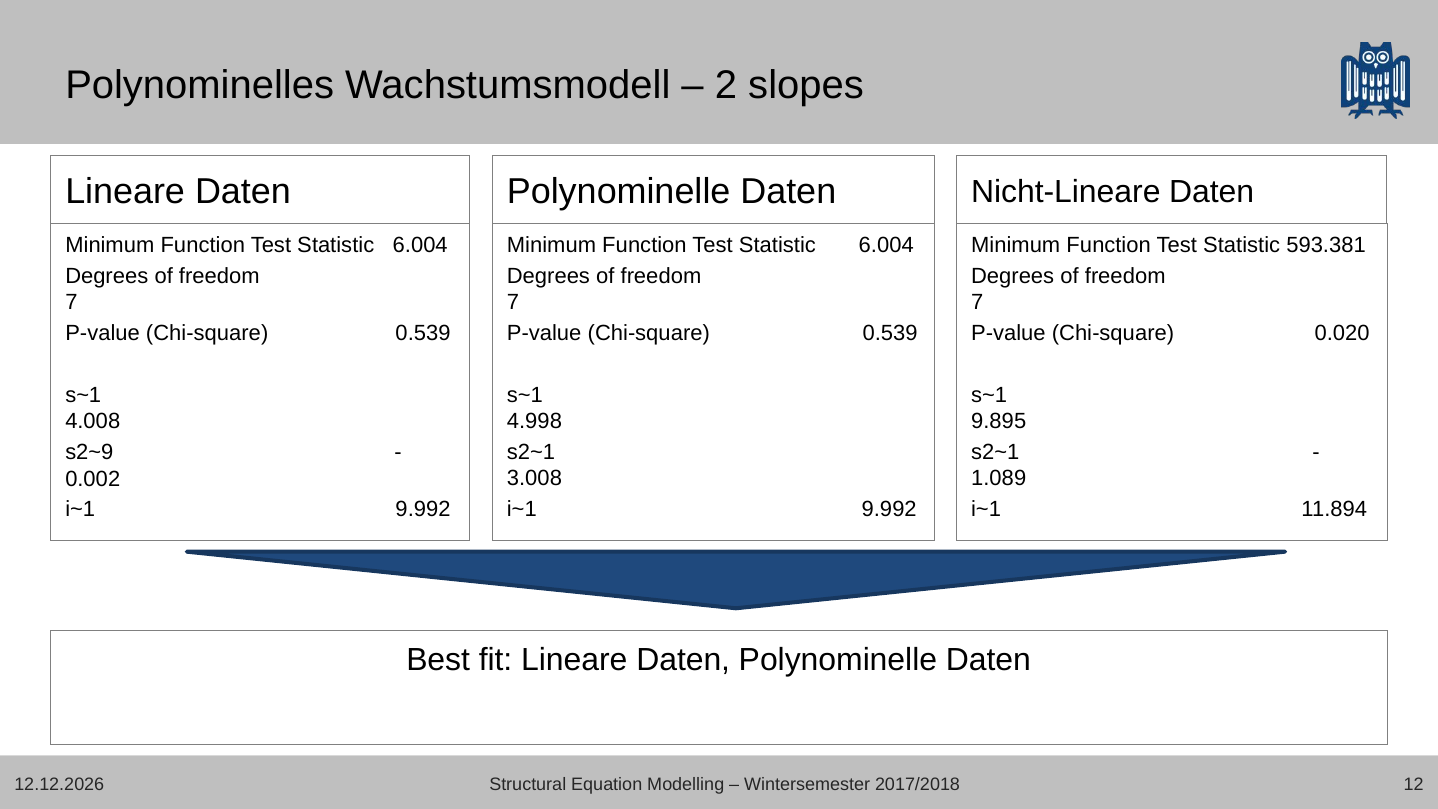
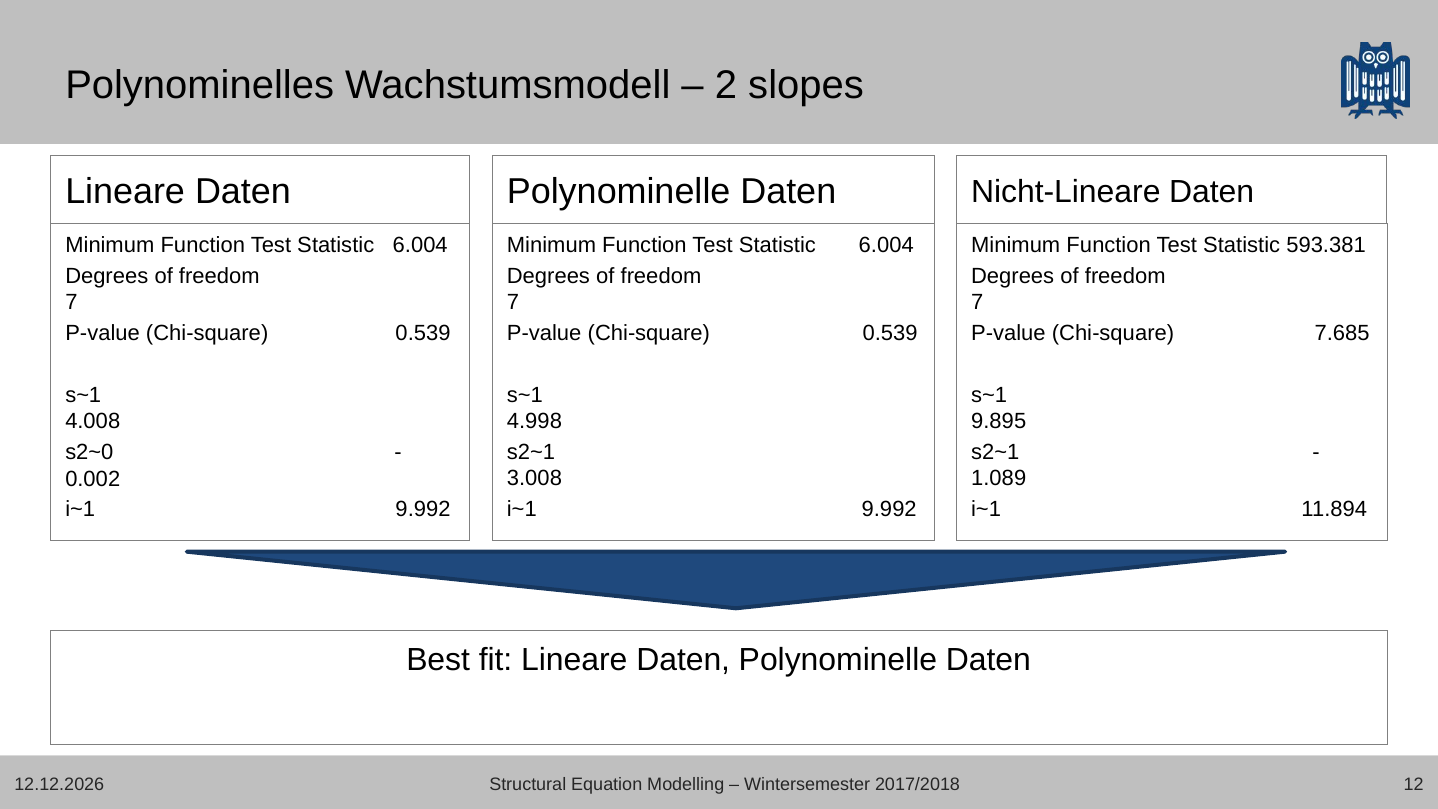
0.020: 0.020 -> 7.685 (1342, 333)
s2~9: s2~9 -> s2~0 (89, 452)
